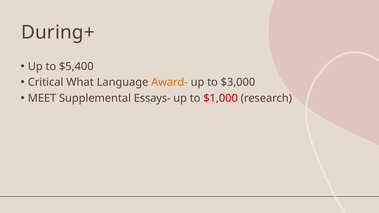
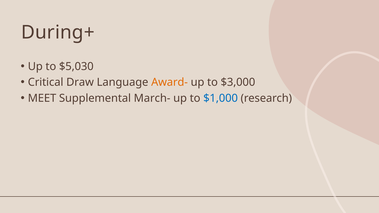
$5,400: $5,400 -> $5,030 (76, 66)
What: What -> Draw (80, 82)
Essays-: Essays- -> March- (152, 98)
$1,000 colour: red -> blue (221, 98)
